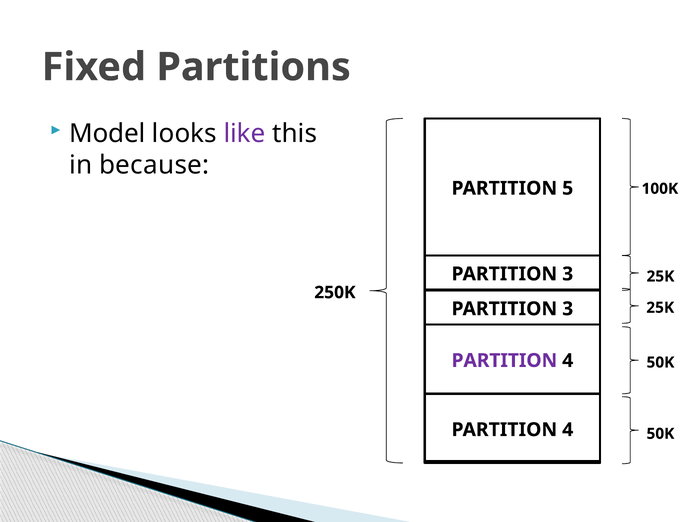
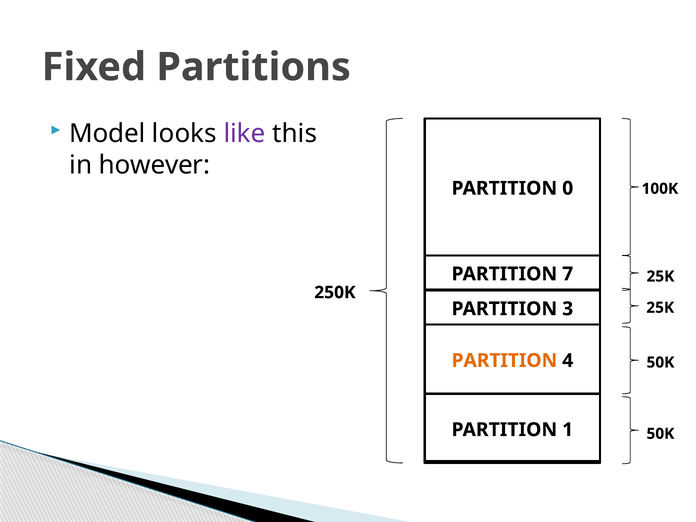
because: because -> however (154, 165)
5: 5 -> 0 (568, 188)
3: 3 -> 7 (568, 274)
PARTITION colour: purple -> orange (504, 361)
4: 4 -> 1 (568, 430)
